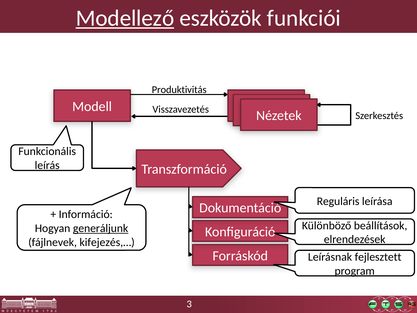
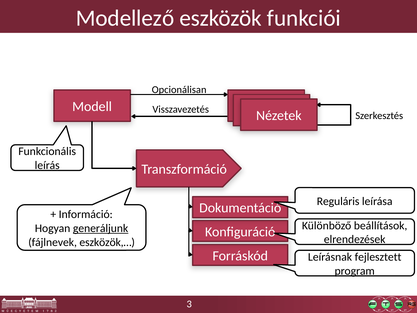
Modellező underline: present -> none (125, 18)
Produktivitás: Produktivitás -> Opcionálisan (179, 90)
kifejezés,…: kifejezés,… -> eszközök,… (107, 242)
